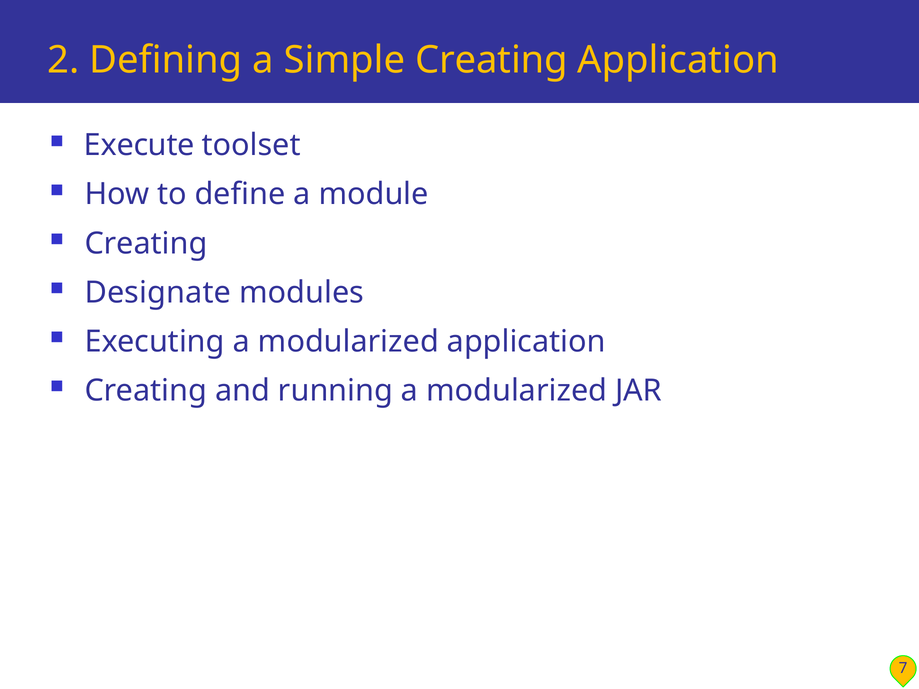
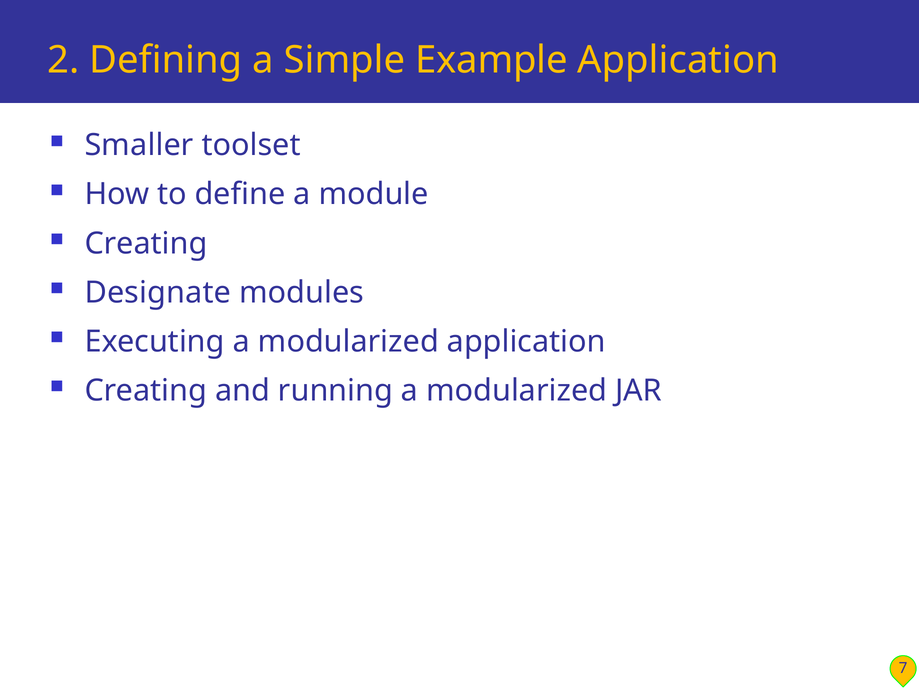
Simple Creating: Creating -> Example (492, 60)
Execute: Execute -> Smaller (139, 145)
